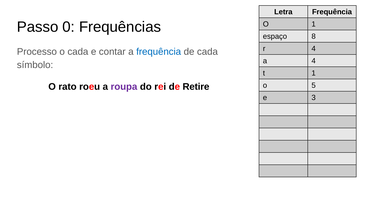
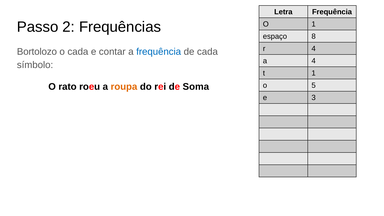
0: 0 -> 2 (69, 27)
Processo: Processo -> Bortolozo (37, 52)
roupa colour: purple -> orange (124, 87)
Retire: Retire -> Soma (196, 87)
